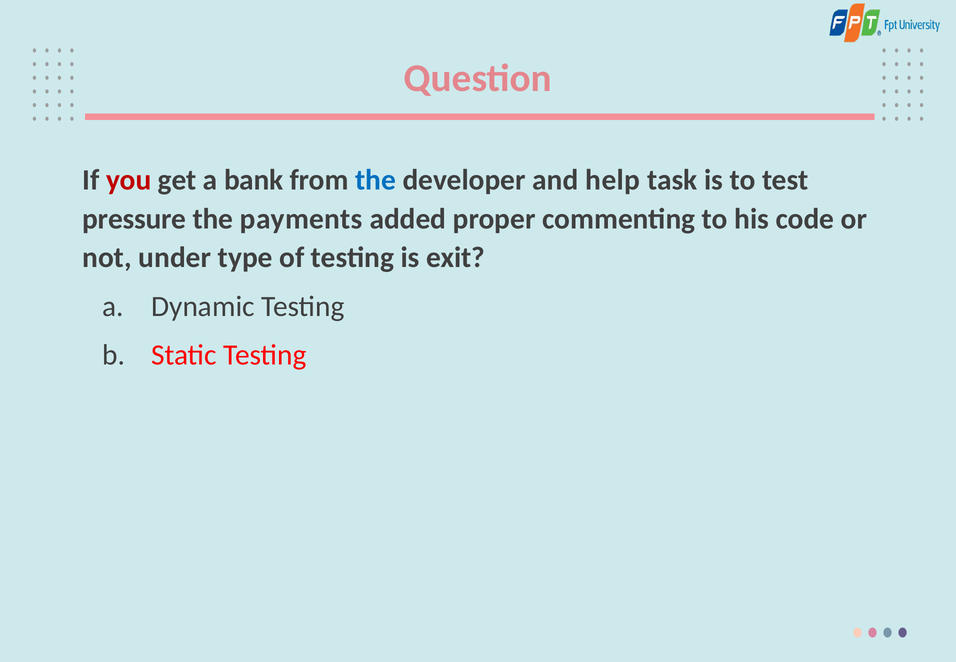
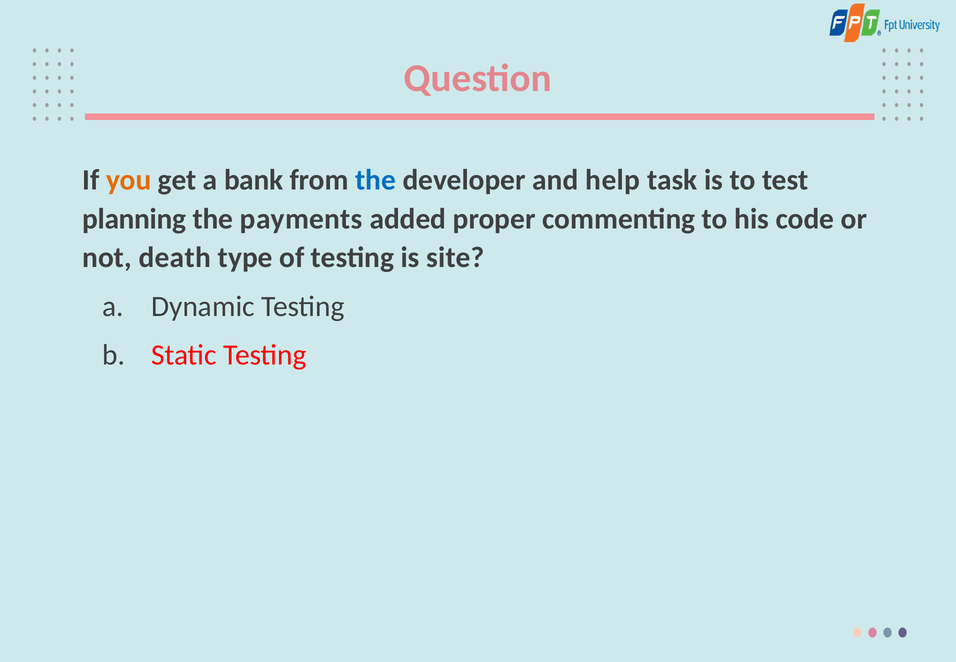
you colour: red -> orange (129, 180)
pressure: pressure -> planning (134, 219)
under: under -> death (175, 258)
exit: exit -> site (455, 258)
